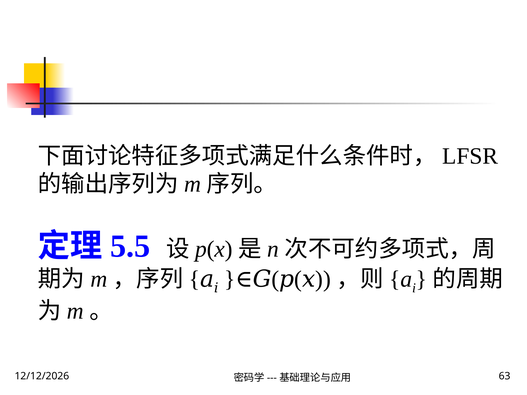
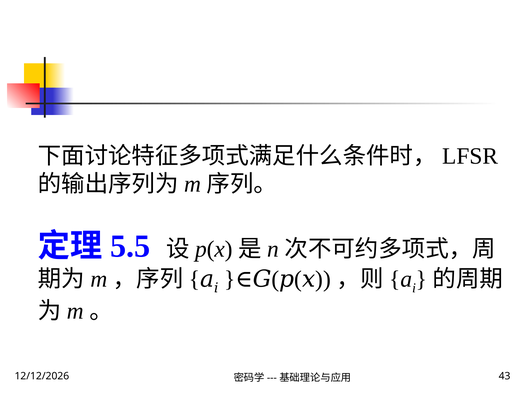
63: 63 -> 43 (505, 376)
